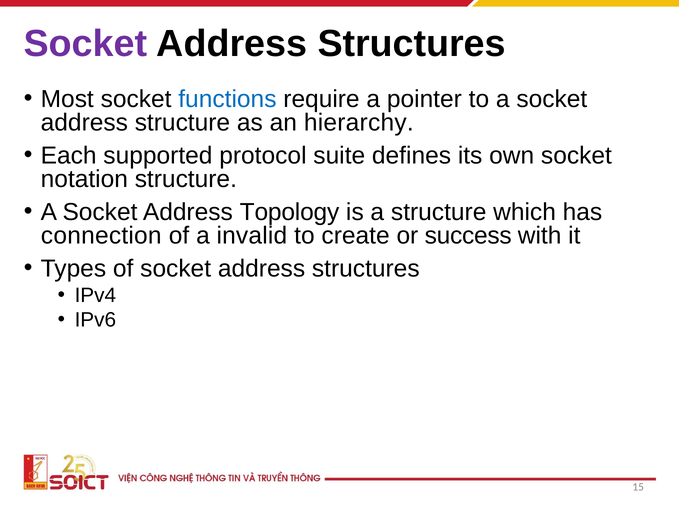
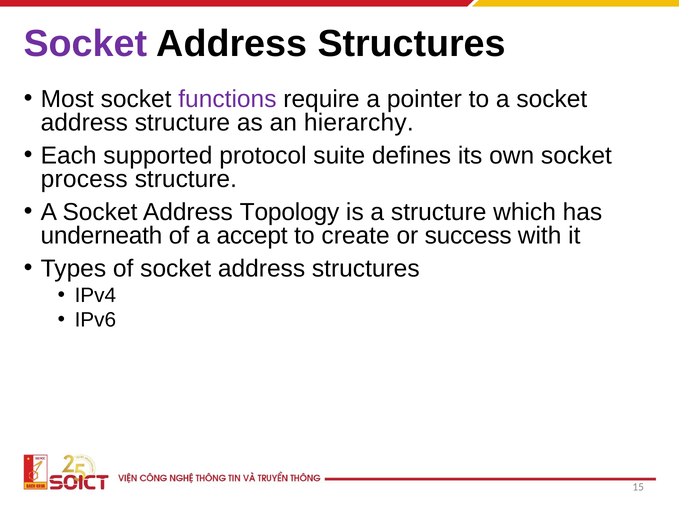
functions colour: blue -> purple (227, 99)
notation: notation -> process (84, 179)
connection: connection -> underneath (101, 235)
invalid: invalid -> accept (252, 235)
